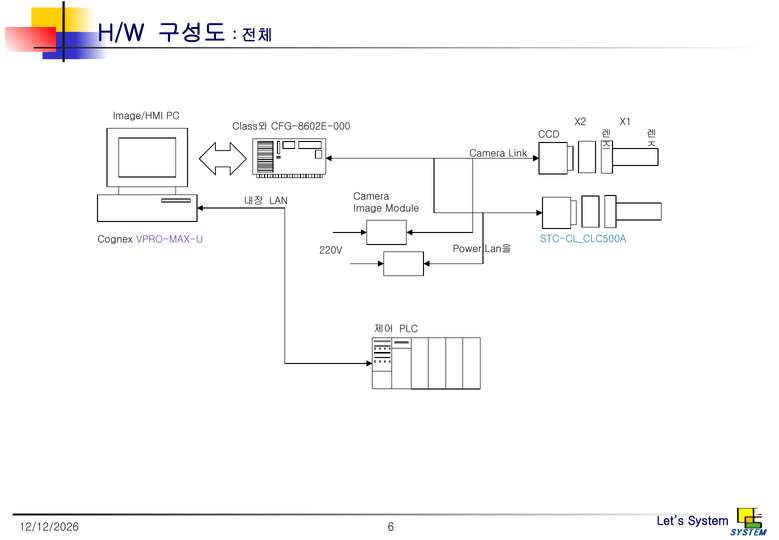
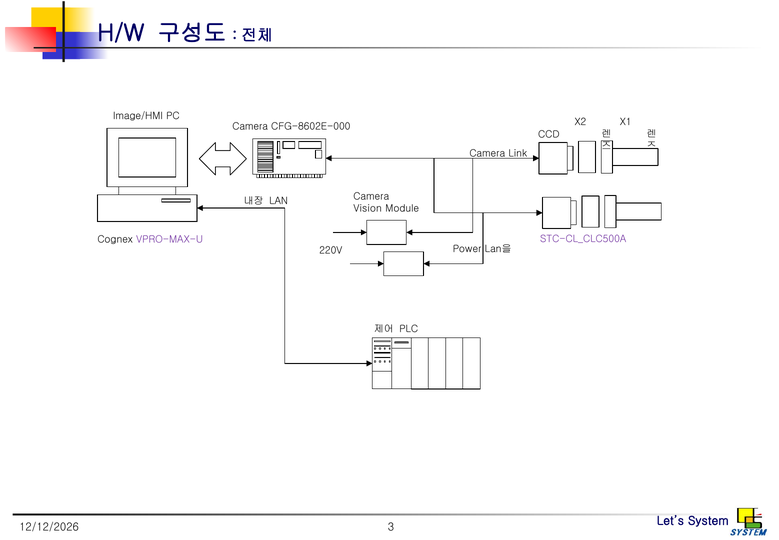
Class와: Class와 -> Camera (250, 127)
Image: Image -> Vision (368, 208)
STC-CL_CLC500A colour: blue -> purple (583, 238)
6: 6 -> 3 (391, 527)
